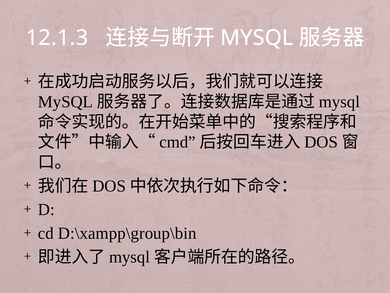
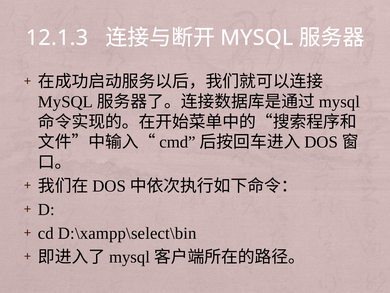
D:\xampp\group\bin: D:\xampp\group\bin -> D:\xampp\select\bin (127, 233)
